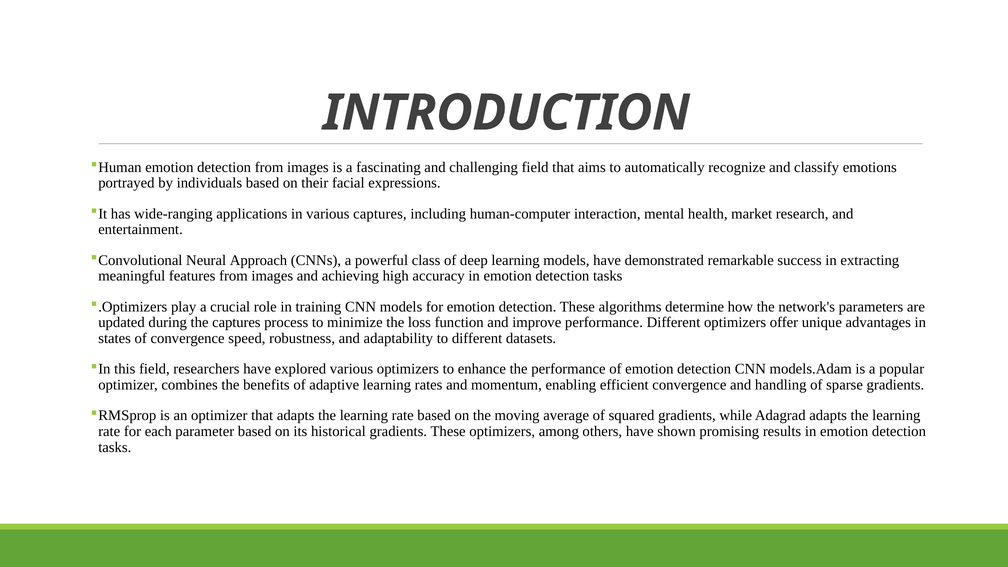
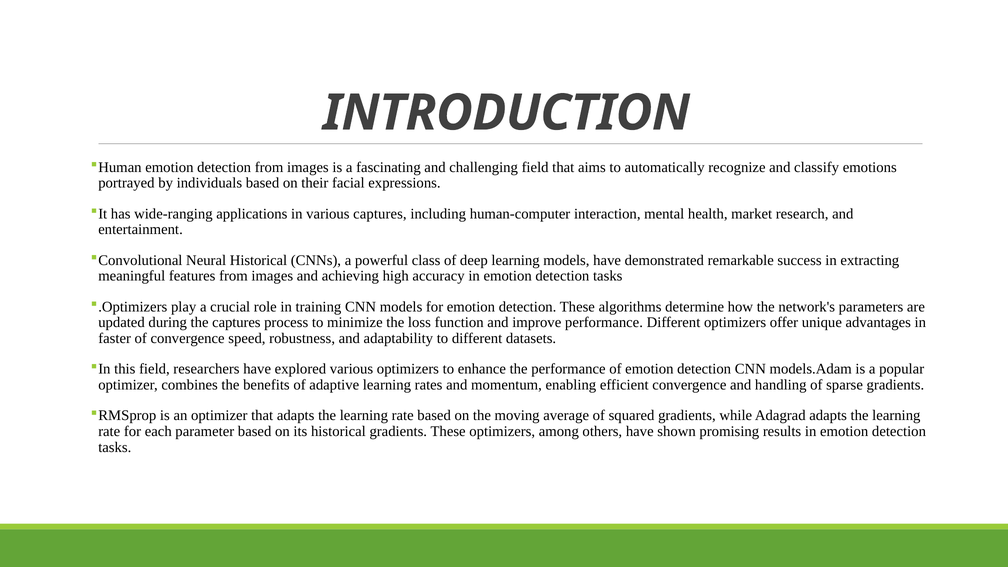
Neural Approach: Approach -> Historical (258, 260)
states: states -> faster (115, 338)
